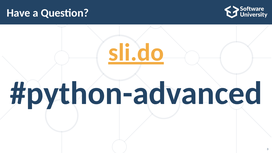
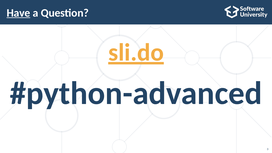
Have underline: none -> present (18, 13)
